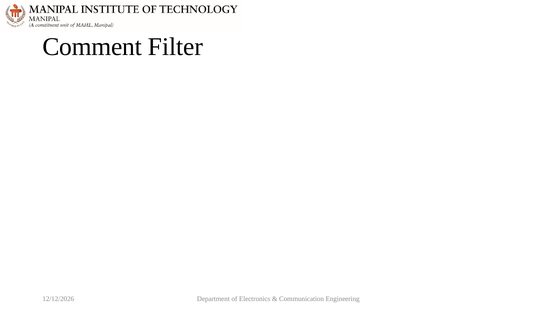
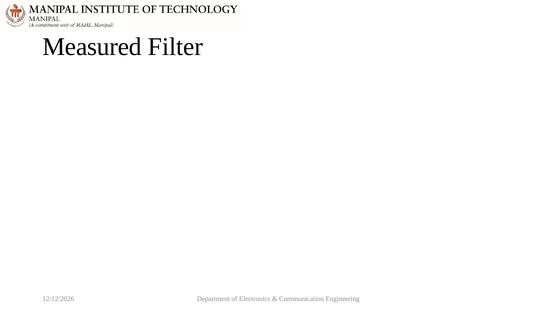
Comment: Comment -> Measured (92, 47)
